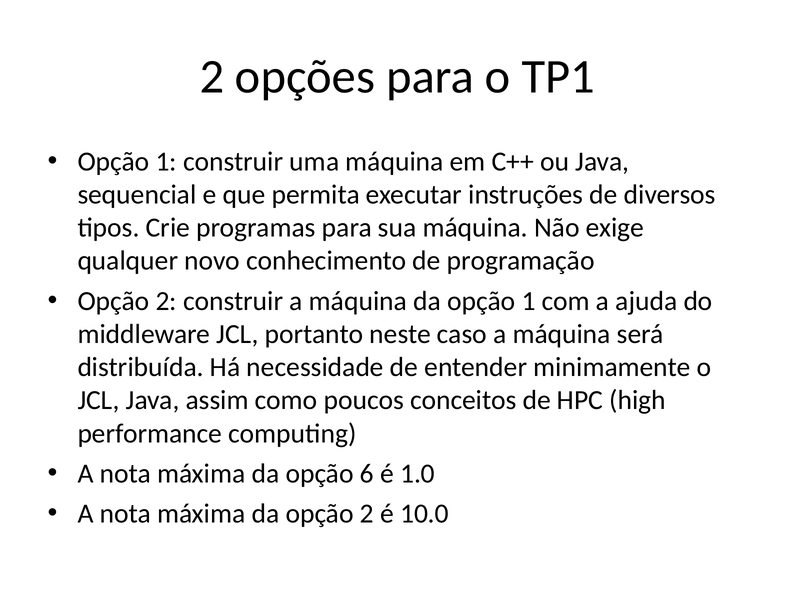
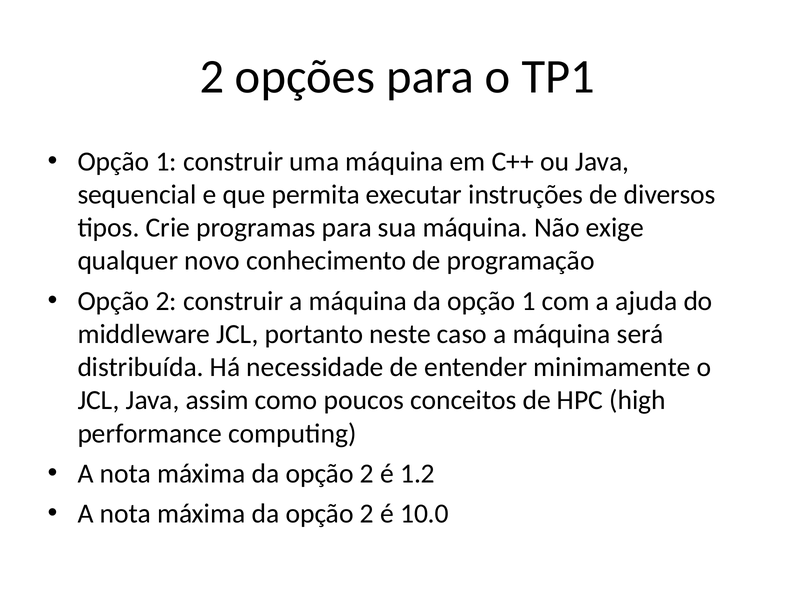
6: 6 -> 2 (367, 474)
1.0: 1.0 -> 1.2 (417, 474)
